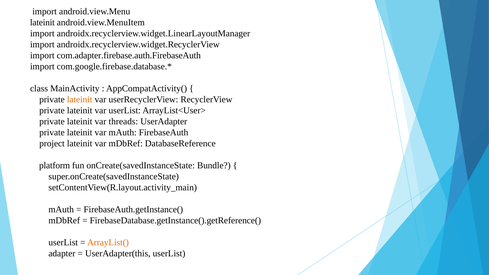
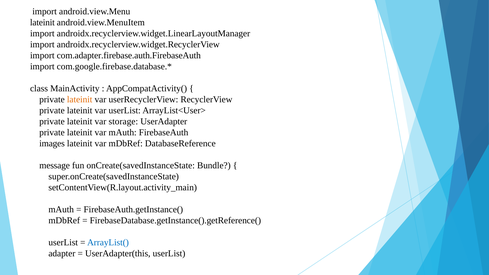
threads: threads -> storage (123, 122)
project: project -> images (52, 144)
platform: platform -> message (55, 166)
ArrayList( colour: orange -> blue (108, 243)
